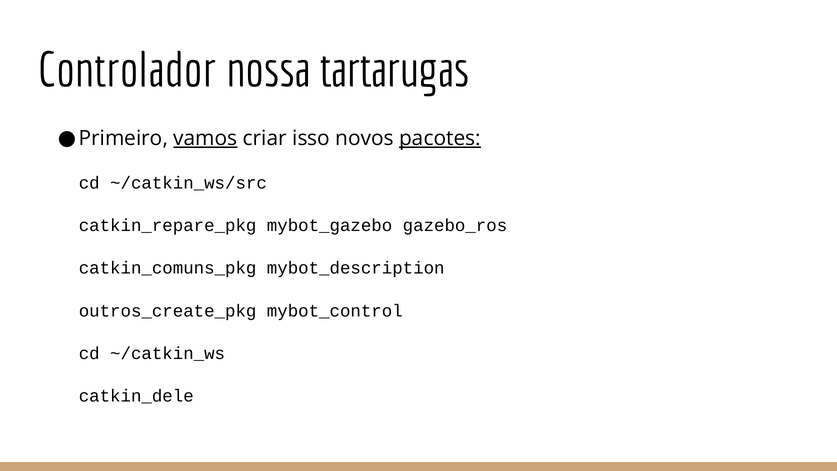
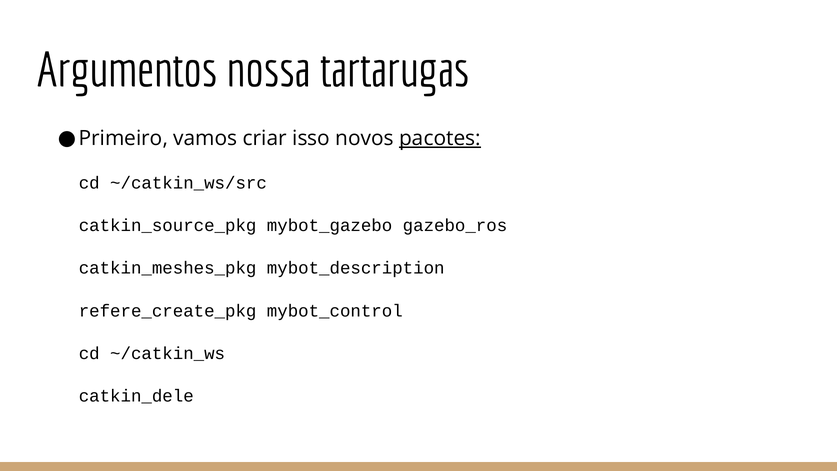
Controlador: Controlador -> Argumentos (127, 71)
vamos underline: present -> none (205, 138)
catkin_repare_pkg: catkin_repare_pkg -> catkin_source_pkg (168, 225)
catkin_comuns_pkg: catkin_comuns_pkg -> catkin_meshes_pkg (168, 268)
outros_create_pkg: outros_create_pkg -> refere_create_pkg (168, 311)
